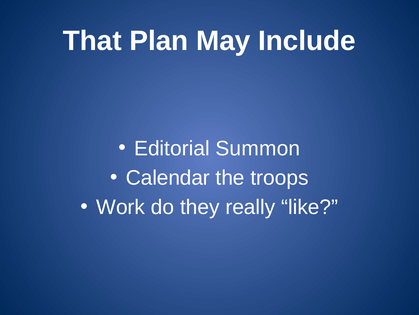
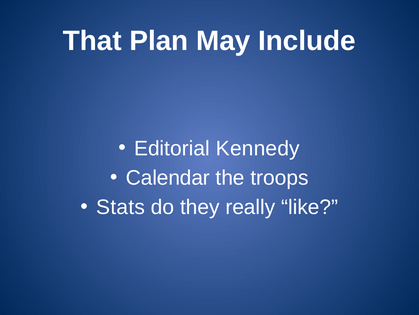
Summon: Summon -> Kennedy (258, 148)
Work: Work -> Stats (121, 207)
